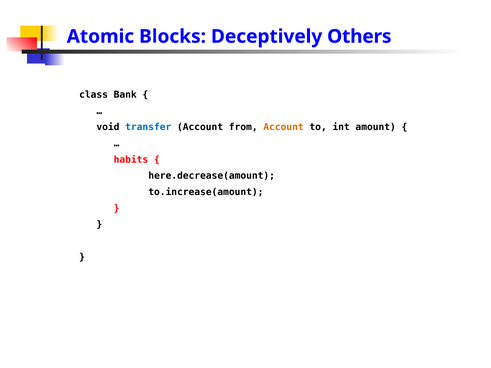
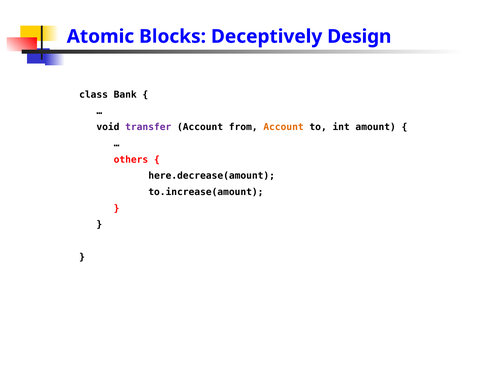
Others: Others -> Design (359, 36)
transfer colour: blue -> purple (148, 127)
habits: habits -> others (131, 160)
